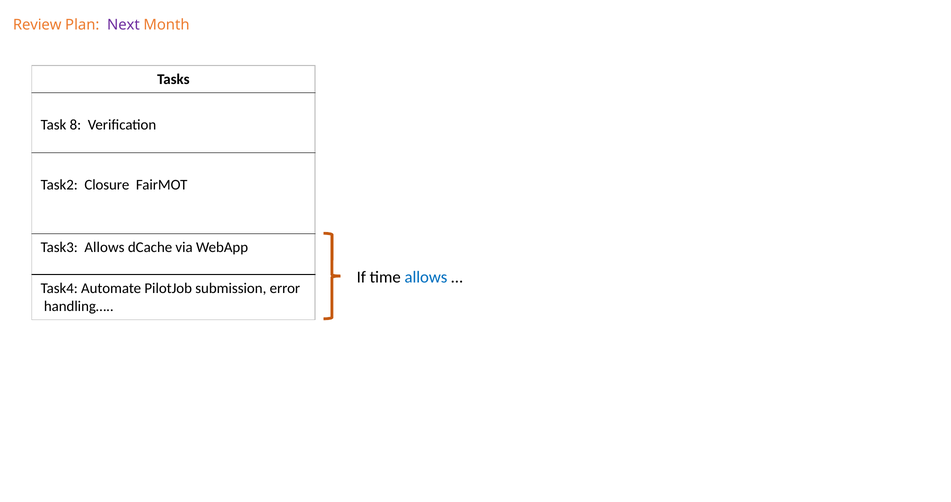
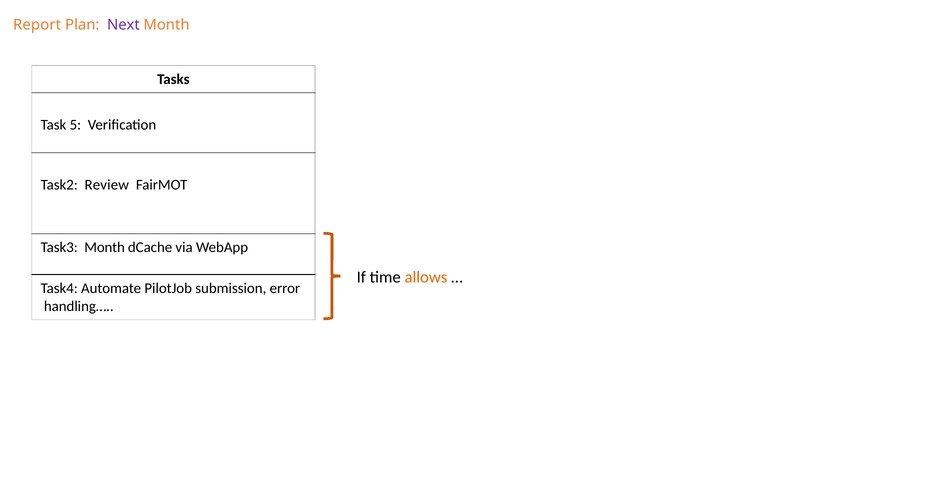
Review: Review -> Report (37, 25)
8: 8 -> 5 (75, 125)
Closure: Closure -> Review (107, 185)
Task3 Allows: Allows -> Month (105, 248)
allows colour: blue -> orange (426, 277)
